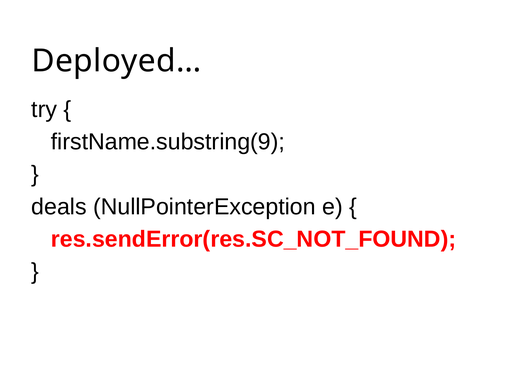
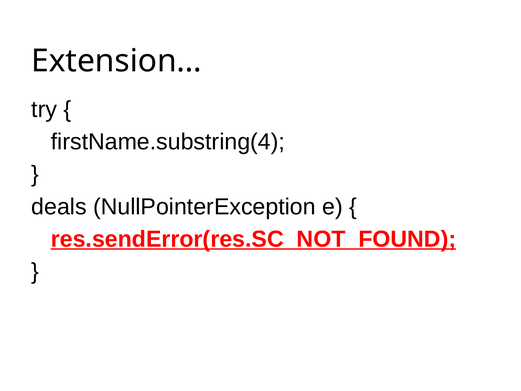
Deployed…: Deployed… -> Extension… (117, 61)
firstName.substring(9: firstName.substring(9 -> firstName.substring(4 (168, 142)
res.sendError(res.SC_NOT_FOUND underline: none -> present (253, 239)
